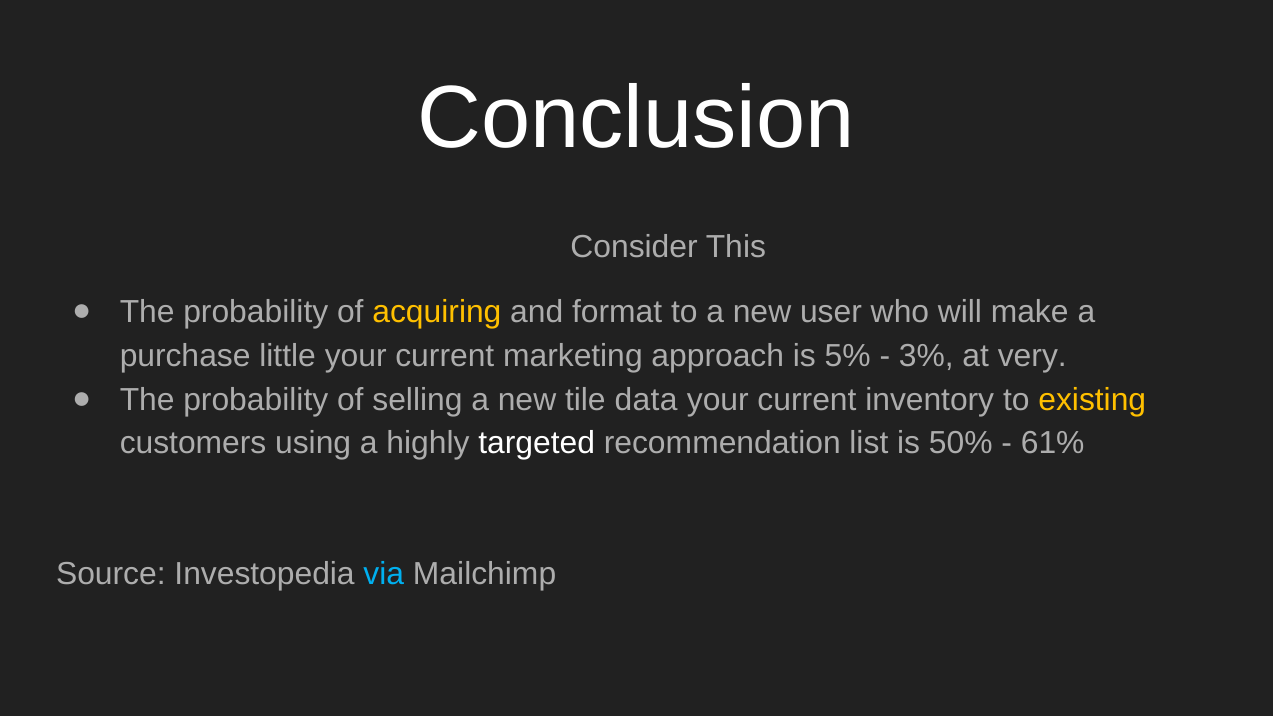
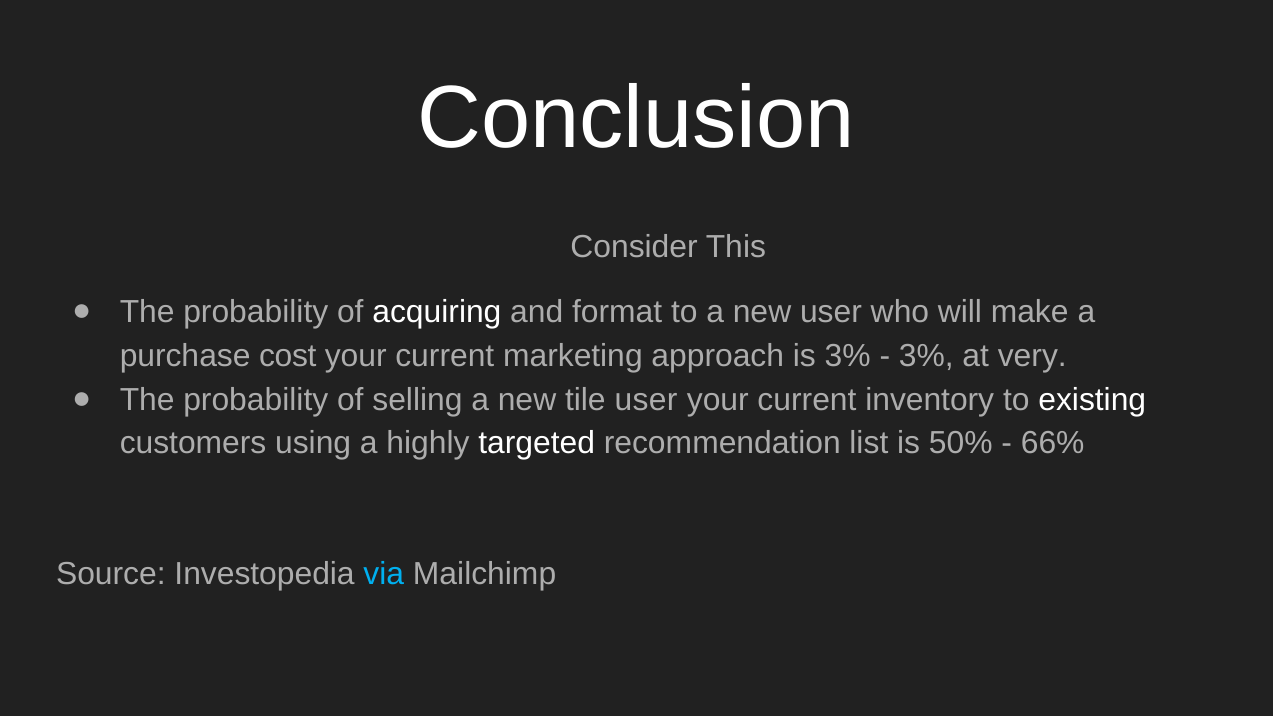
acquiring colour: yellow -> white (437, 312)
little: little -> cost (288, 356)
is 5%: 5% -> 3% (848, 356)
tile data: data -> user (646, 400)
existing colour: yellow -> white (1092, 400)
61%: 61% -> 66% (1053, 443)
